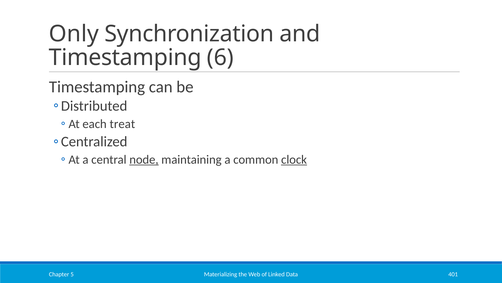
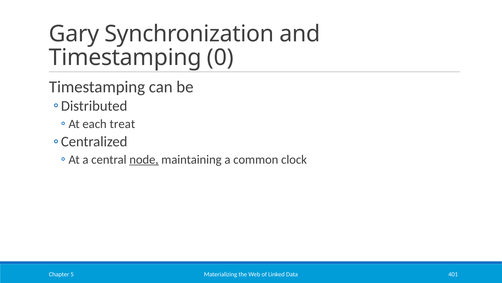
Only: Only -> Gary (74, 34)
6: 6 -> 0 (220, 57)
clock underline: present -> none (294, 159)
